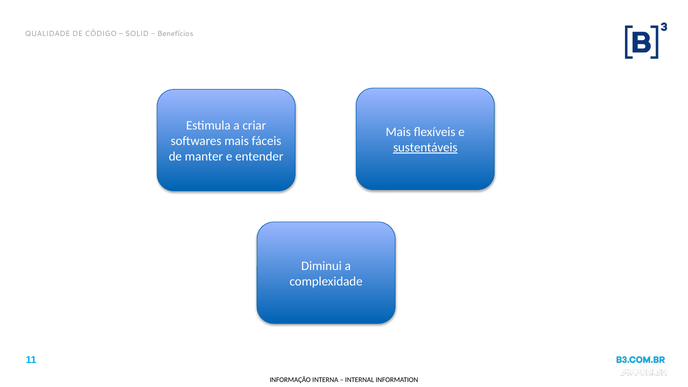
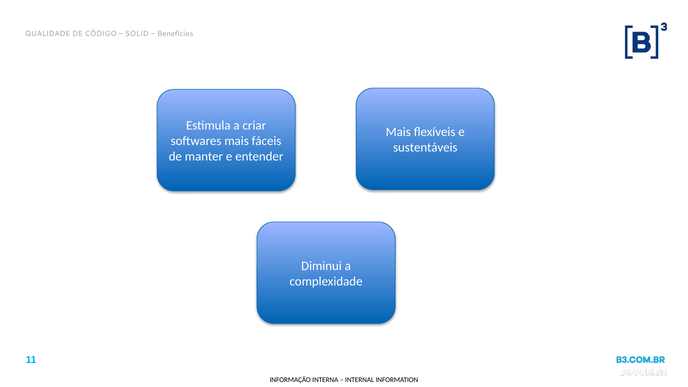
sustentáveis underline: present -> none (425, 148)
